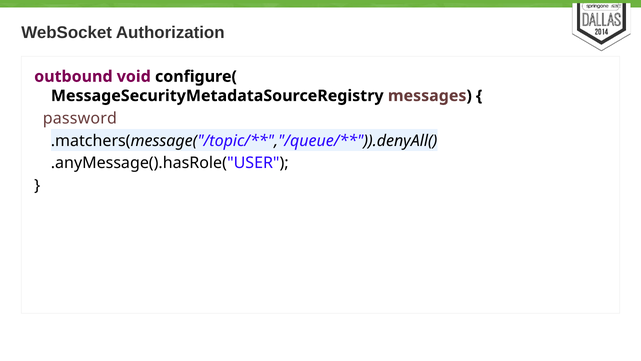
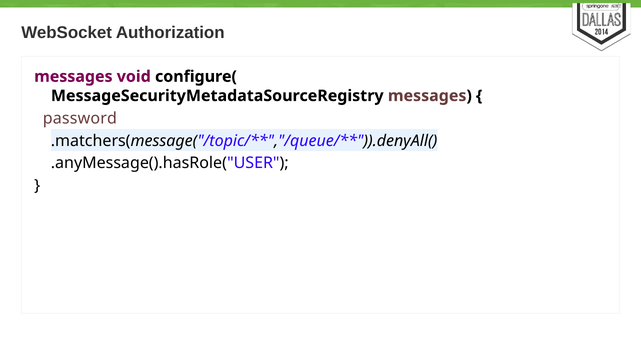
outbound: outbound -> messages (73, 76)
